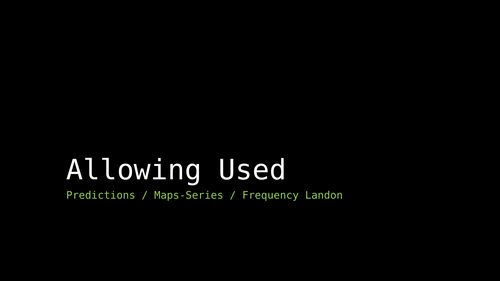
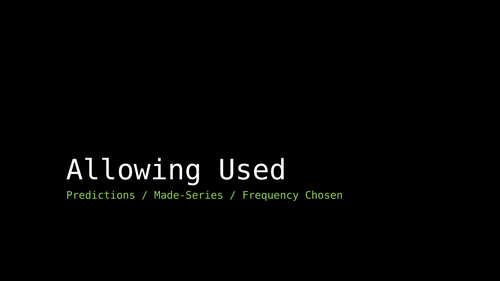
Maps-Series: Maps-Series -> Made-Series (189, 196)
Landon: Landon -> Chosen (324, 196)
